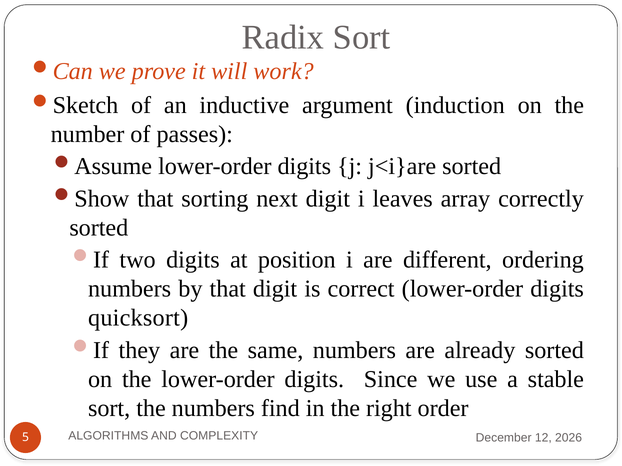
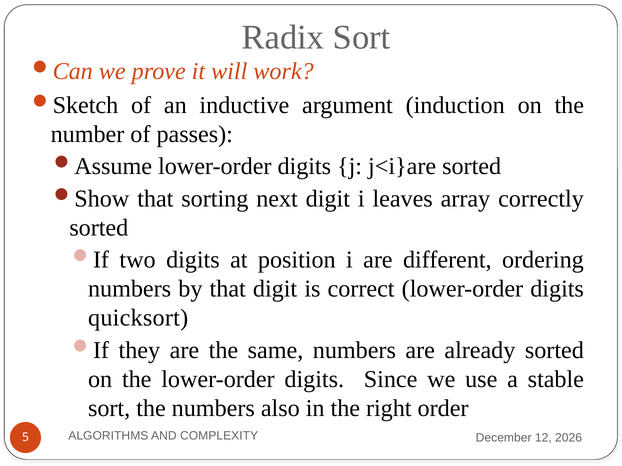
find: find -> also (280, 409)
